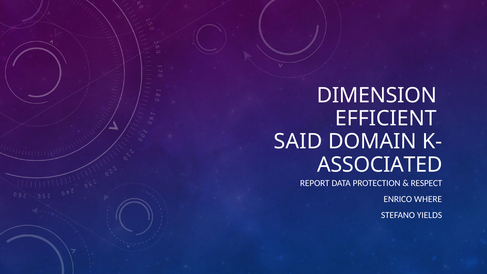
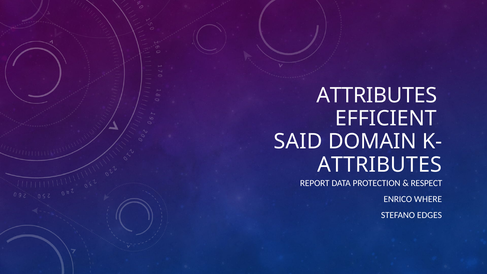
DIMENSION: DIMENSION -> ATTRIBUTES (377, 96)
ASSOCIATED: ASSOCIATED -> ATTRIBUTES (379, 165)
YIELDS: YIELDS -> EDGES (429, 215)
